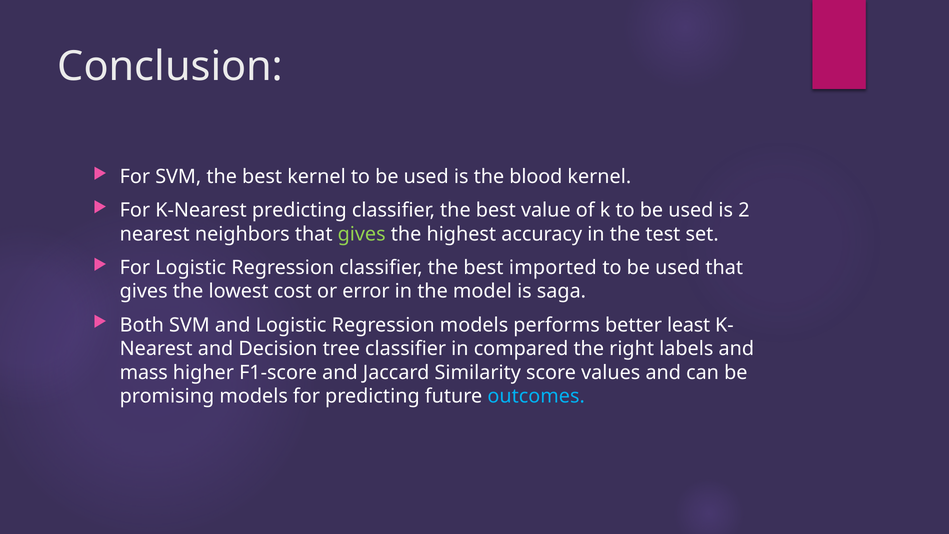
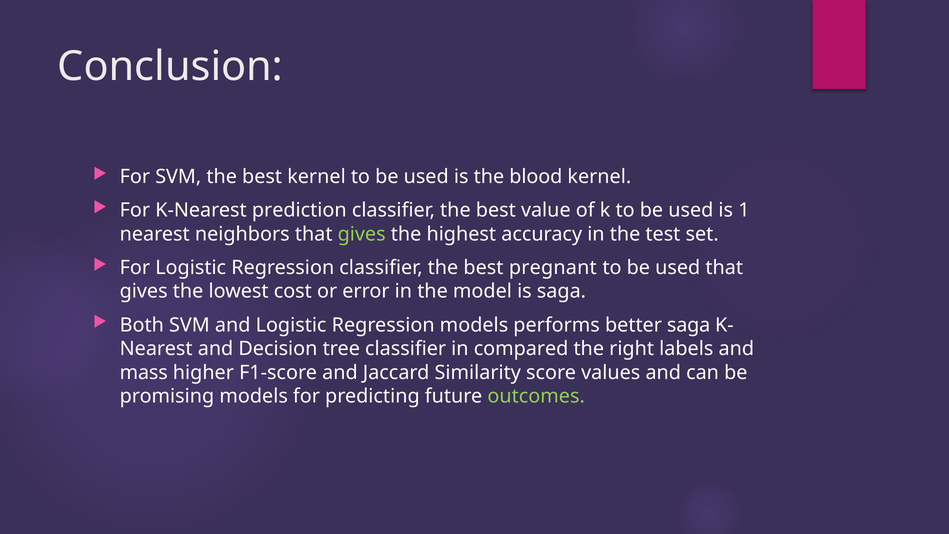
K-Nearest predicting: predicting -> prediction (299, 210)
2: 2 -> 1 (744, 210)
imported: imported -> pregnant (553, 268)
better least: least -> saga (689, 325)
outcomes colour: light blue -> light green (536, 396)
